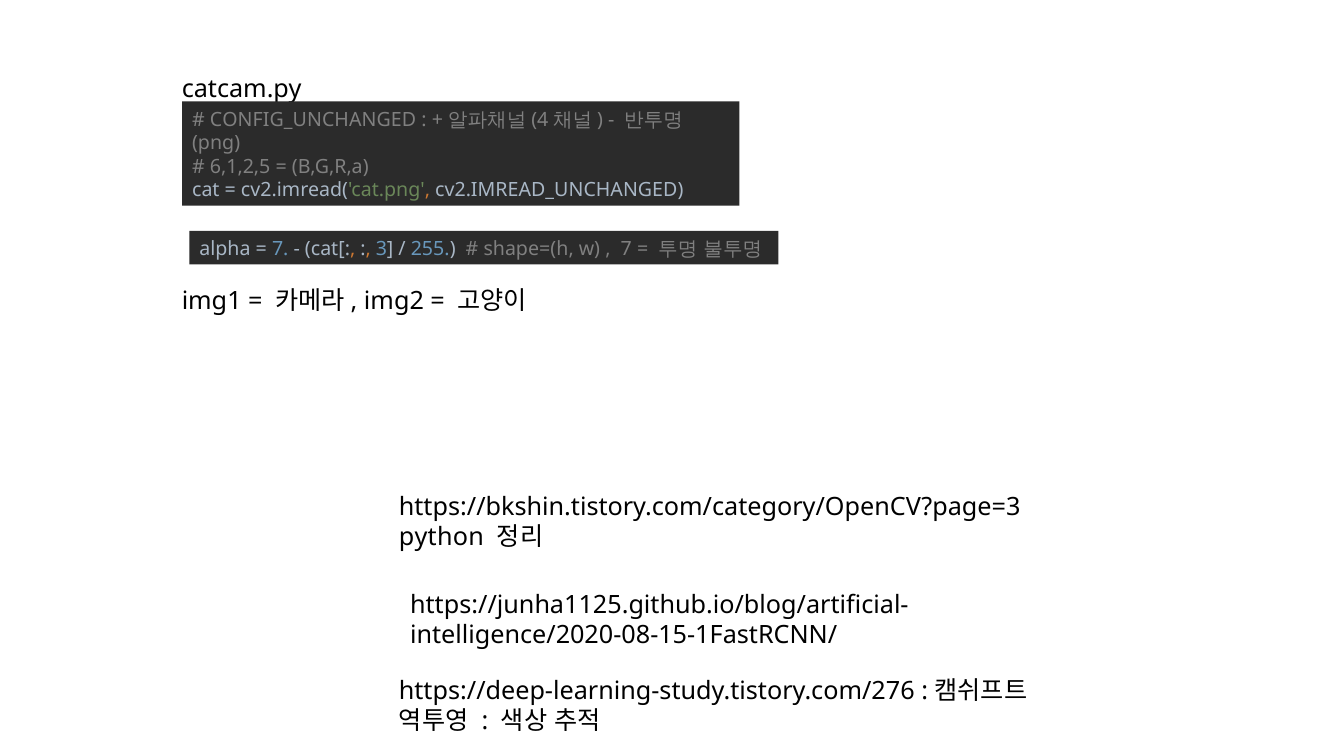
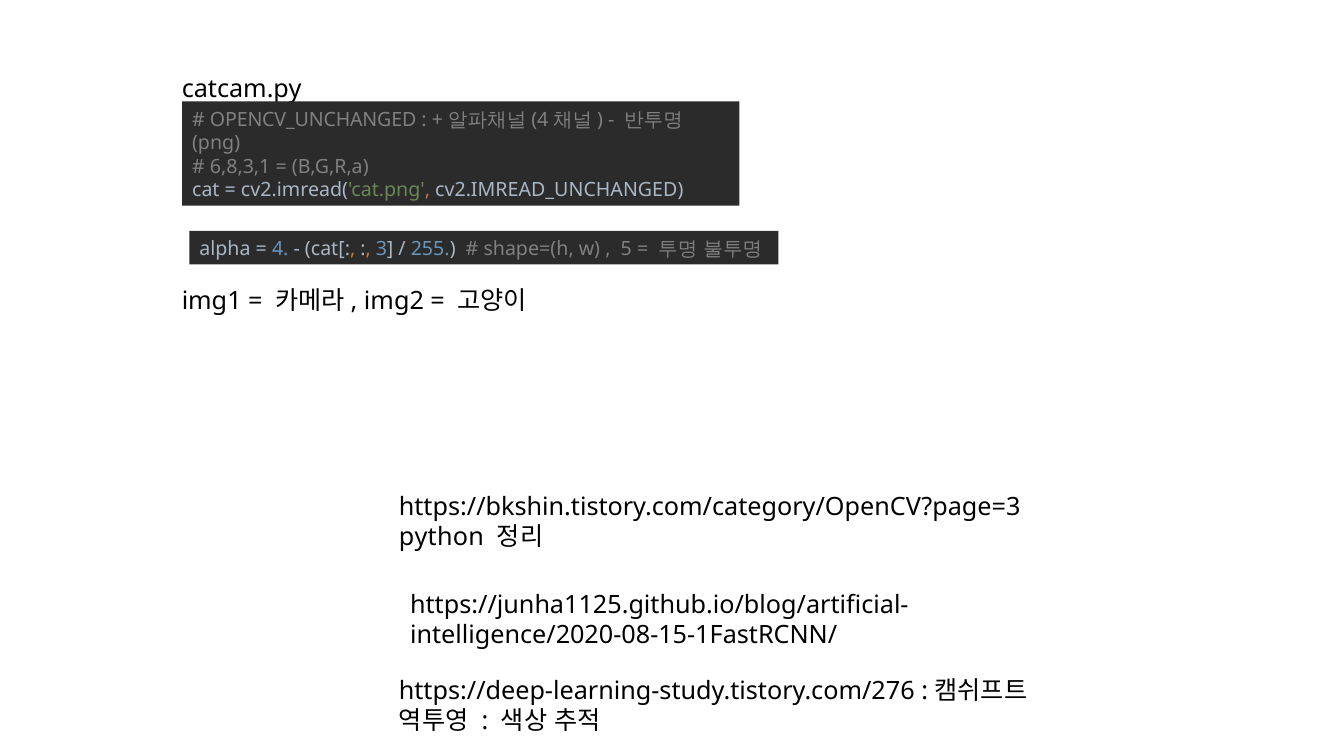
CONFIG_UNCHANGED: CONFIG_UNCHANGED -> OPENCV_UNCHANGED (313, 120)
6,1,2,5: 6,1,2,5 -> 6,8,3,1 (240, 167)
7: 7 -> 4 (280, 249)
7: 7 -> 5 (626, 249)
